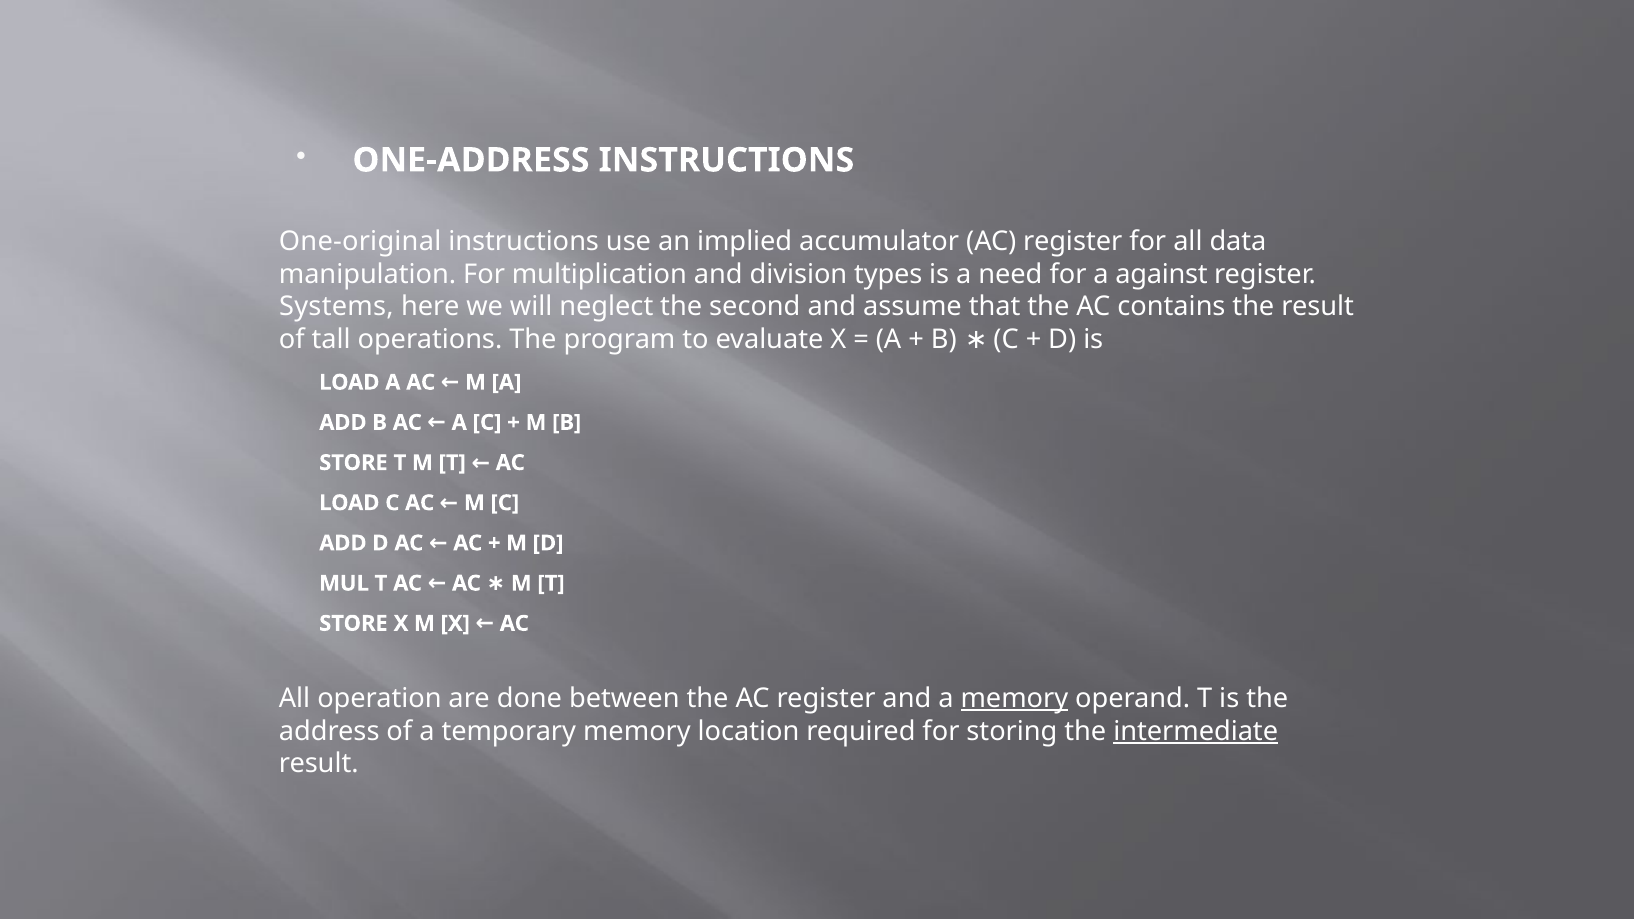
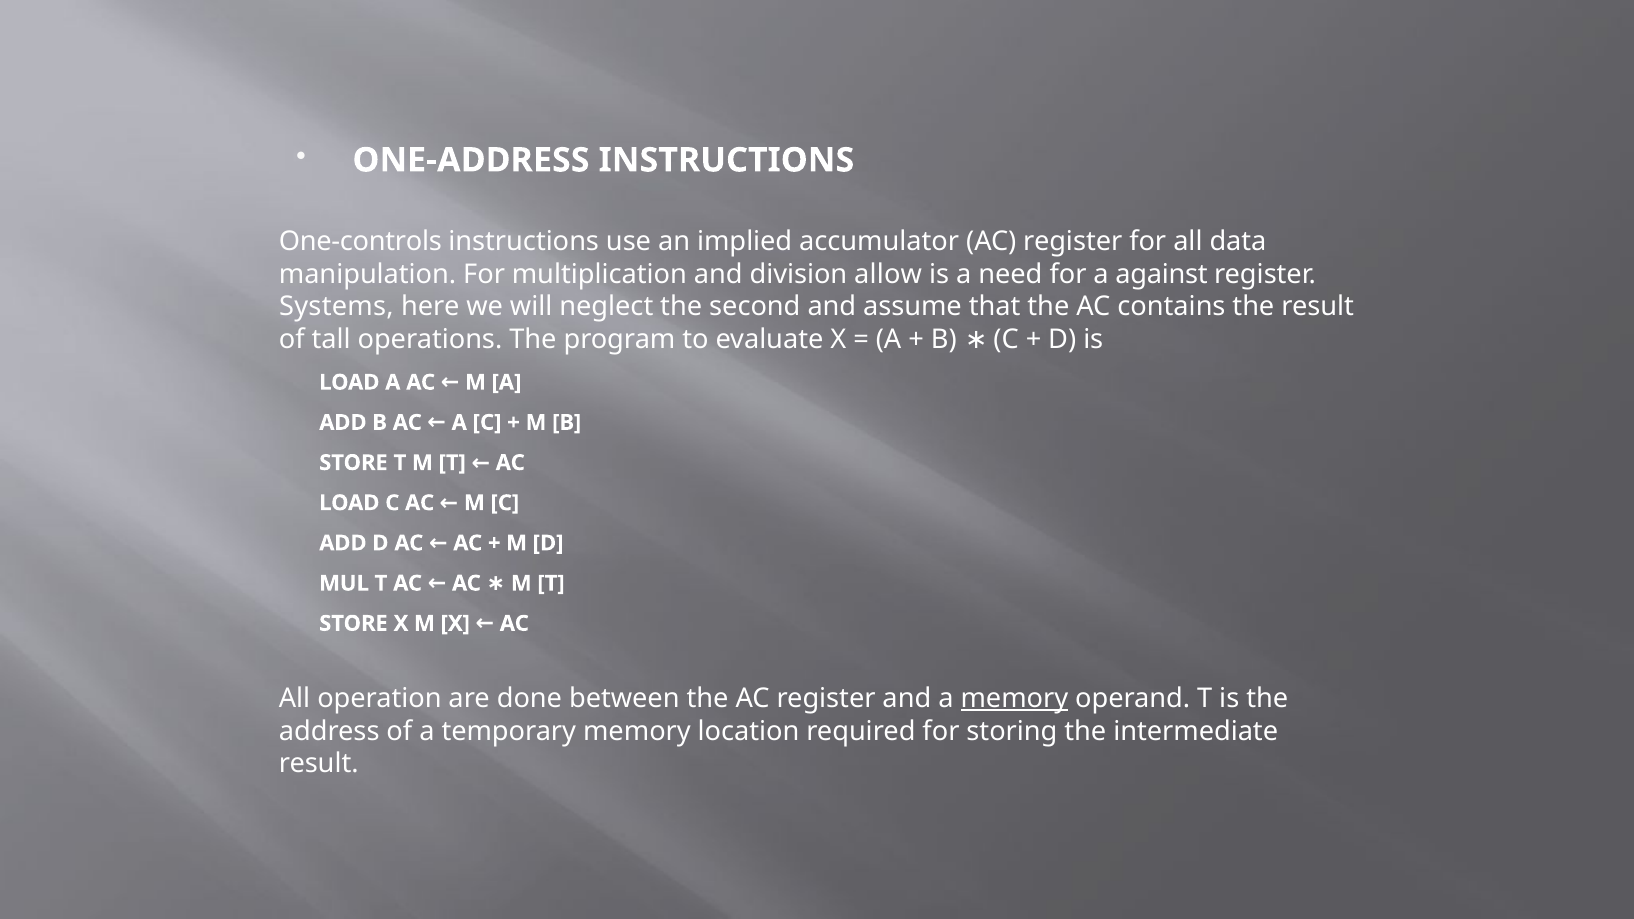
One-original: One-original -> One-controls (360, 242)
types: types -> allow (888, 274)
intermediate underline: present -> none (1196, 731)
